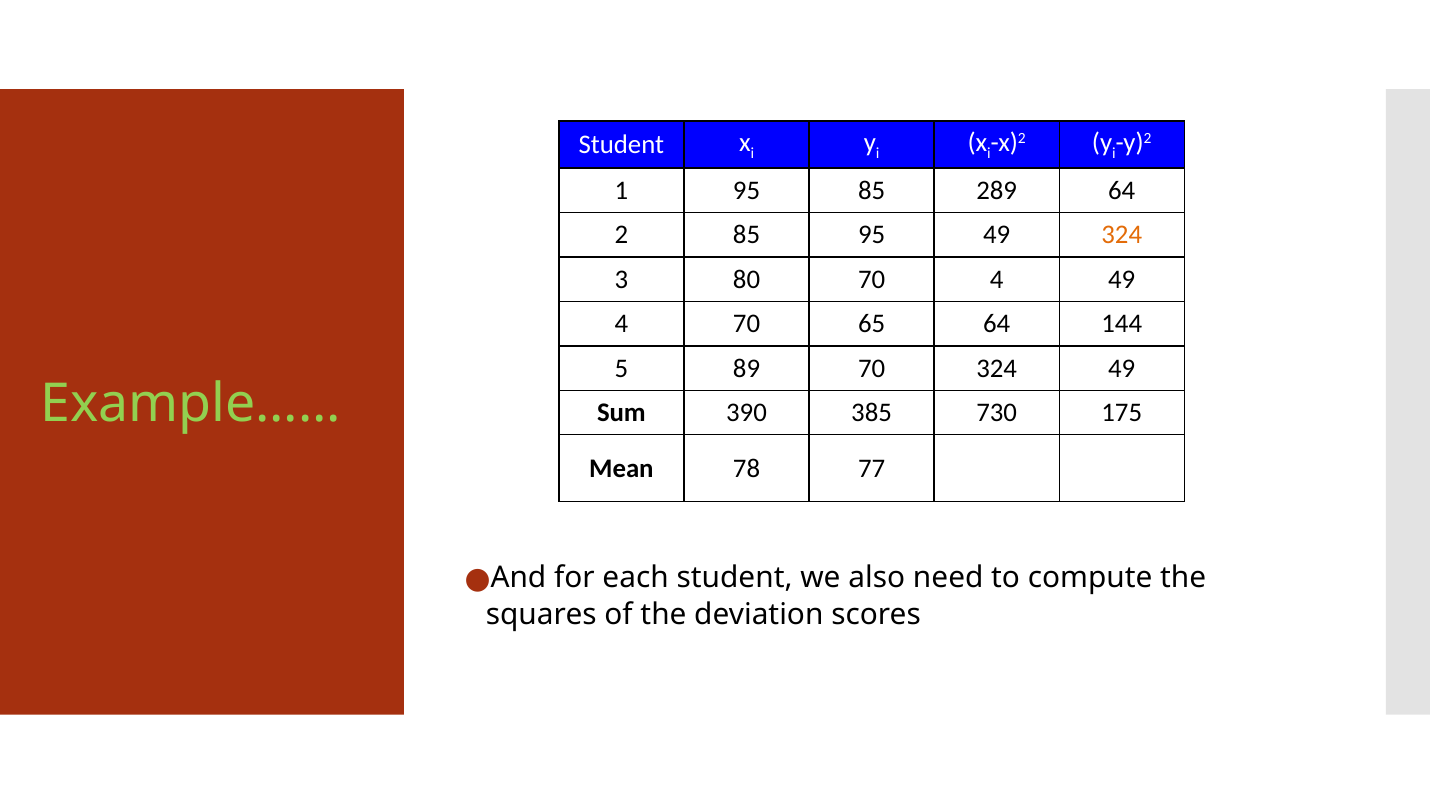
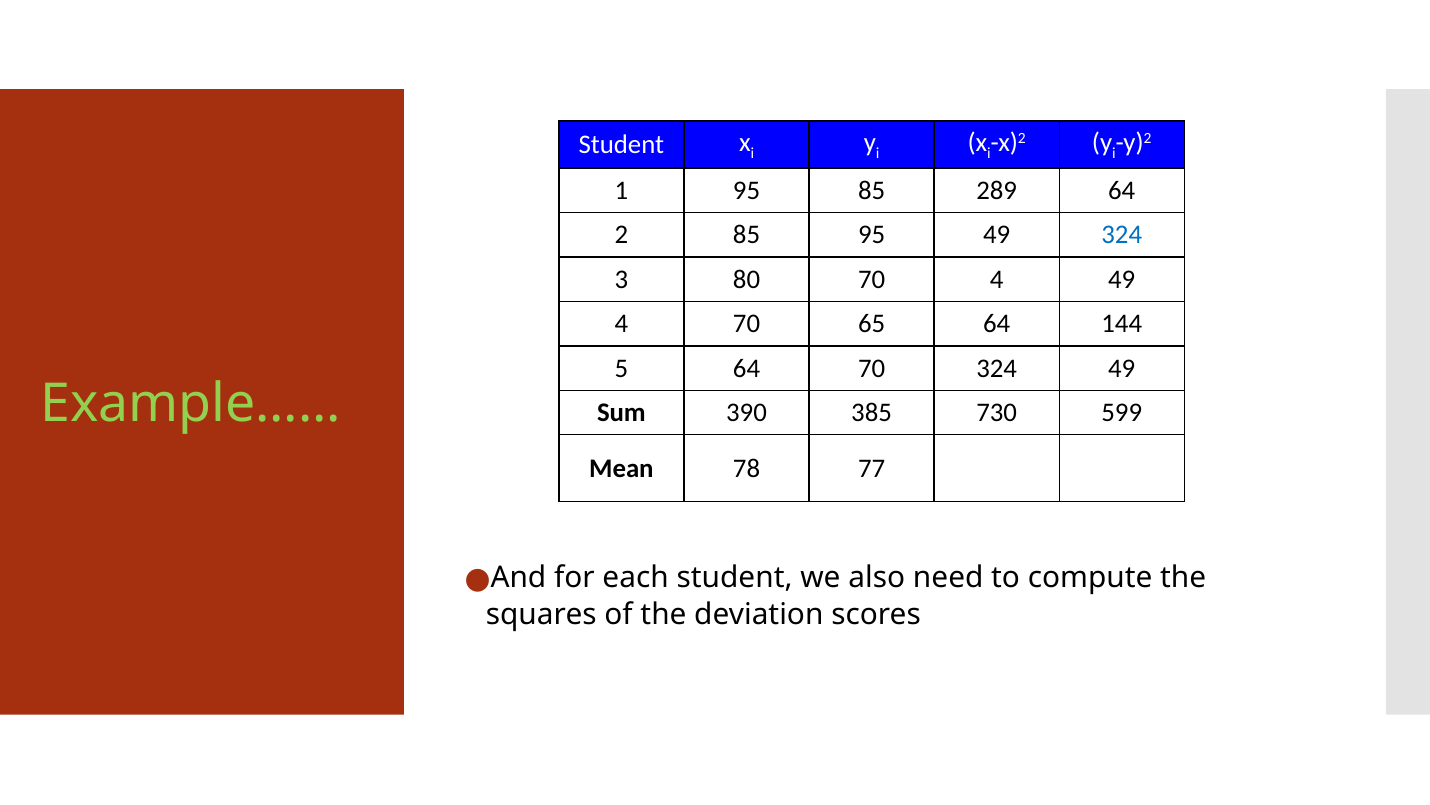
324 colour: orange -> blue (1122, 235)
5 89: 89 -> 64 (747, 368)
175: 175 -> 599 (1122, 413)
